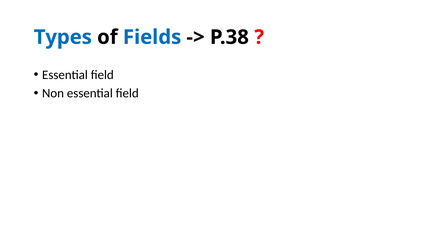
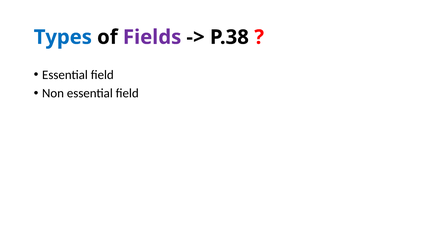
Fields colour: blue -> purple (152, 37)
